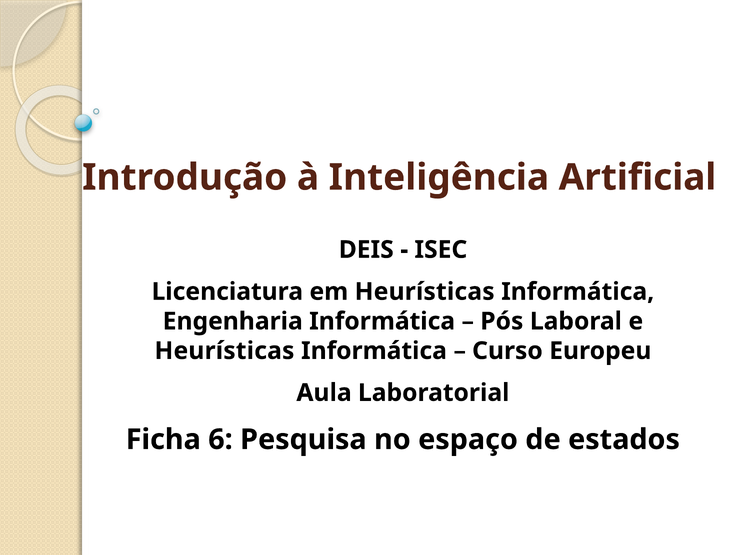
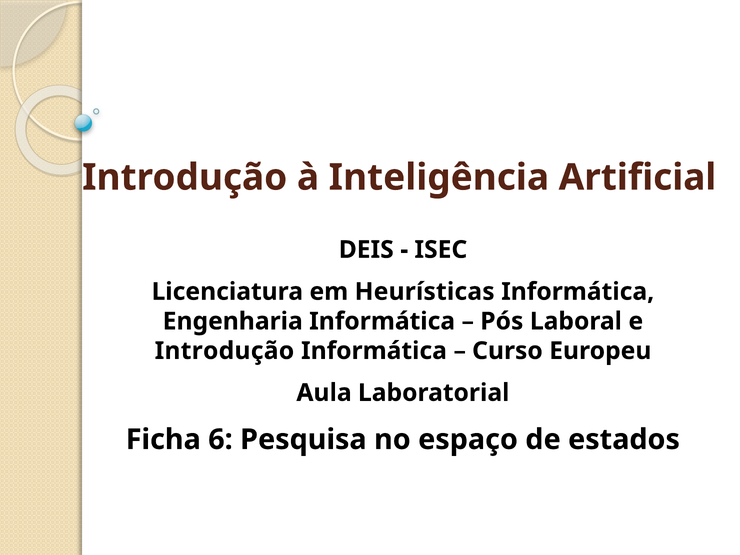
Heurísticas: Heurísticas -> Introdução (224, 351)
